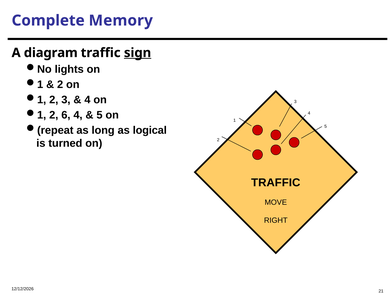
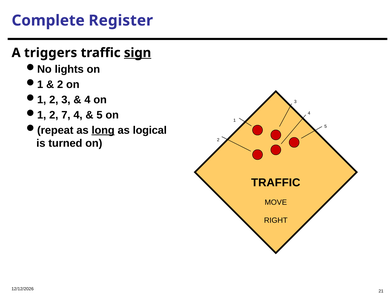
Memory: Memory -> Register (121, 21)
diagram: diagram -> triggers (51, 53)
6: 6 -> 7 (66, 115)
long underline: none -> present (103, 130)
